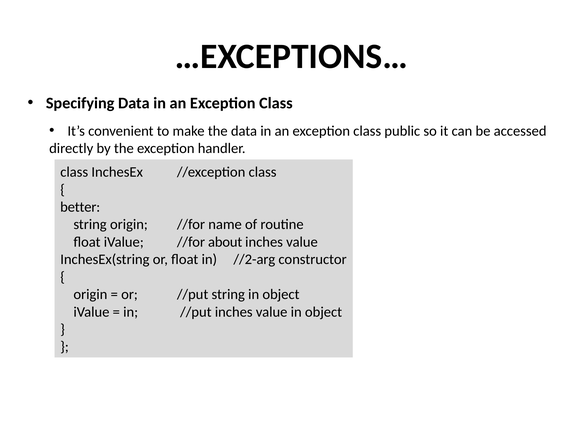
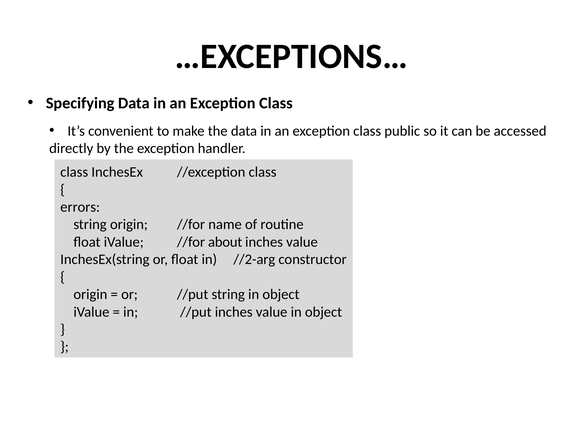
better: better -> errors (80, 207)
